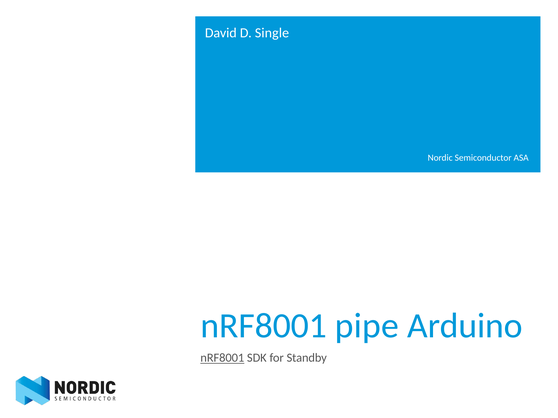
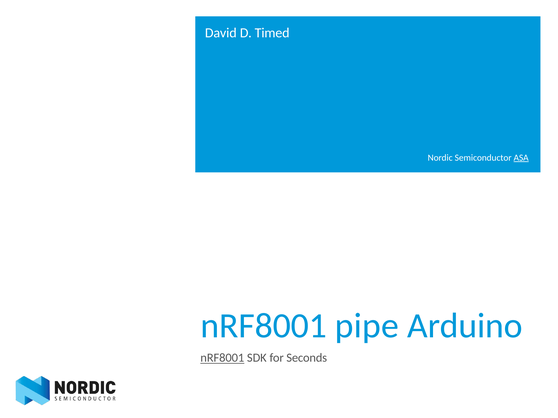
Single: Single -> Timed (272, 33)
ASA underline: none -> present (521, 158)
Standby: Standby -> Seconds (307, 358)
